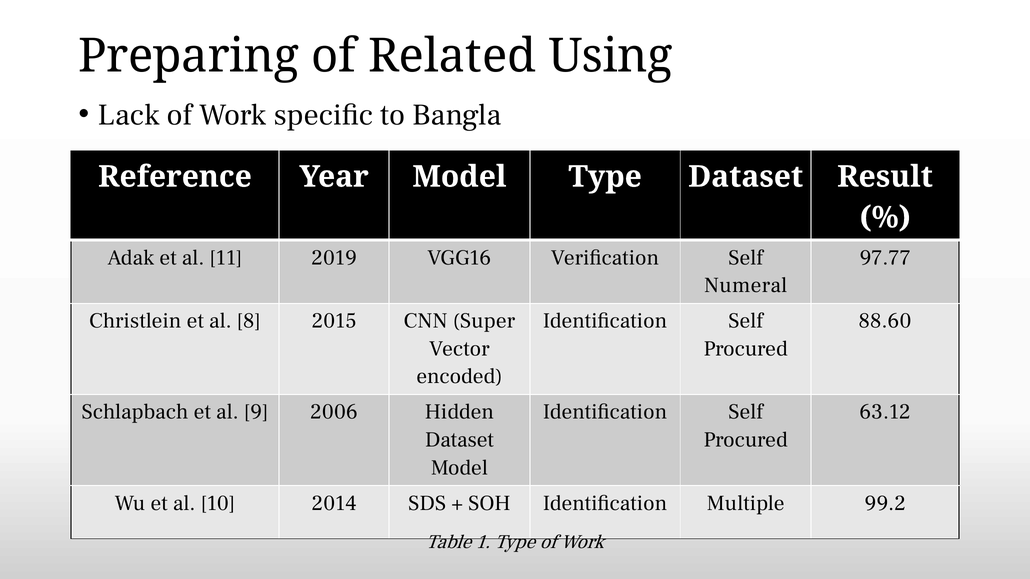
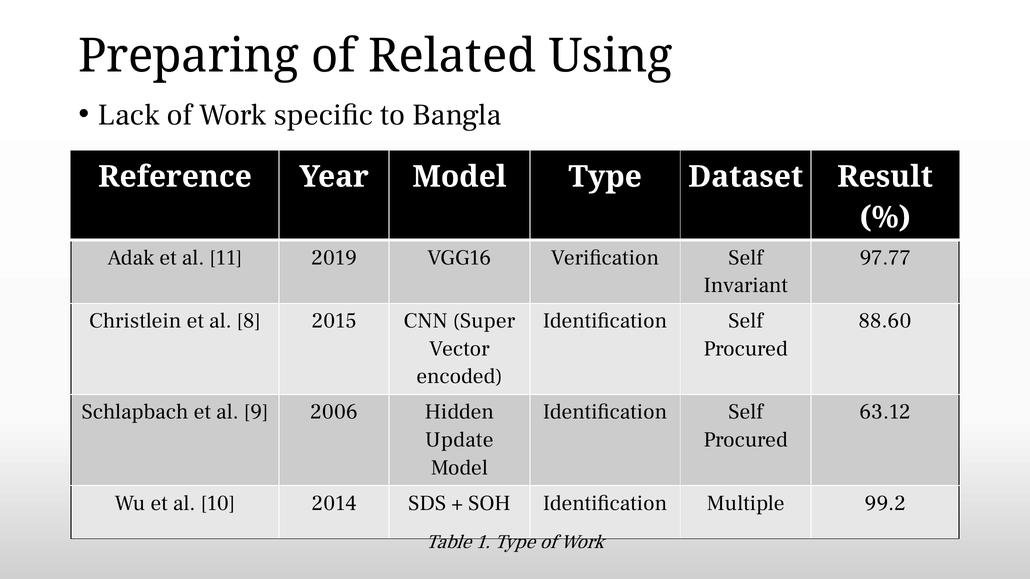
Numeral: Numeral -> Invariant (746, 285)
Dataset: Dataset -> Update (459, 440)
